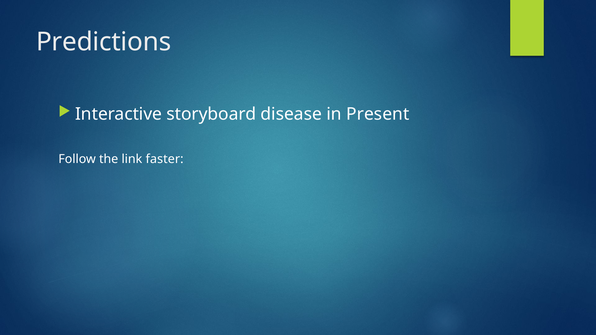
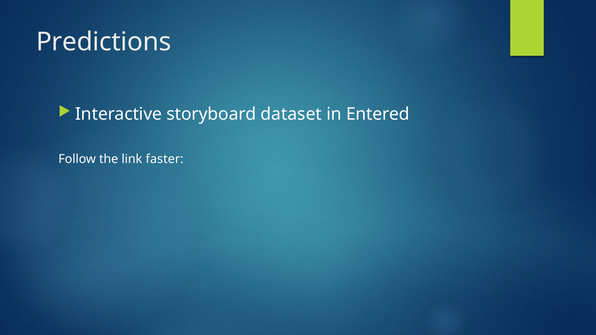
disease: disease -> dataset (291, 114)
Present: Present -> Entered (378, 114)
